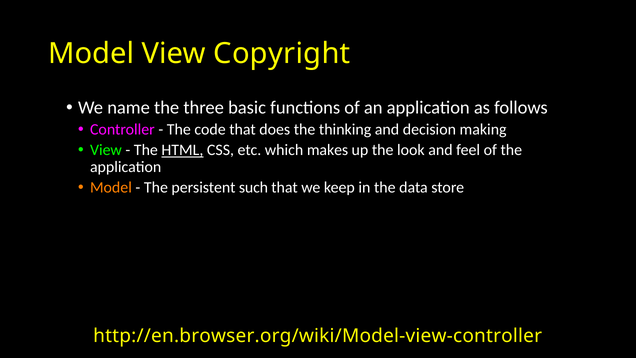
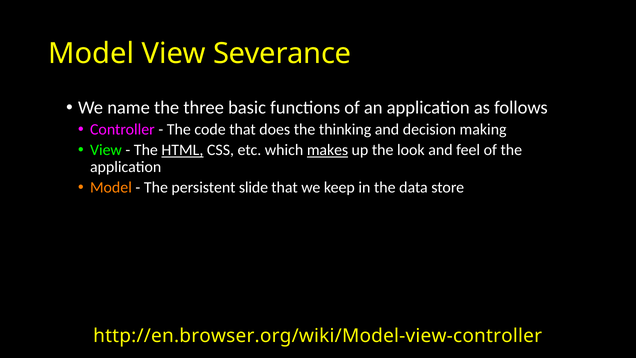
Copyright: Copyright -> Severance (282, 53)
makes underline: none -> present (328, 150)
such: such -> slide (253, 188)
